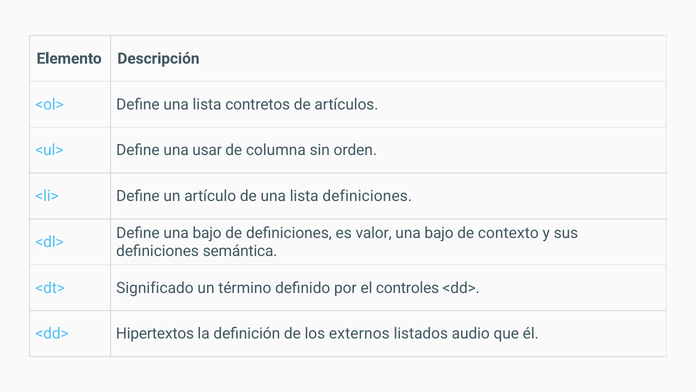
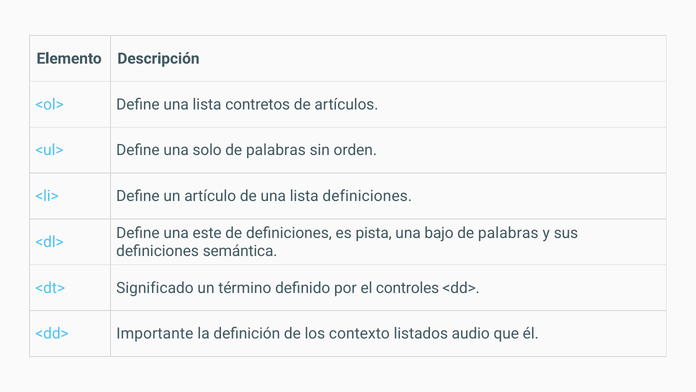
usar: usar -> solo (207, 150)
columna: columna -> palabras (276, 150)
Define una bajo: bajo -> este (207, 233)
valor: valor -> pista (374, 233)
contexto: contexto -> palabras (508, 233)
Hipertextos: Hipertextos -> Importante (155, 333)
externos: externos -> contexto (359, 333)
